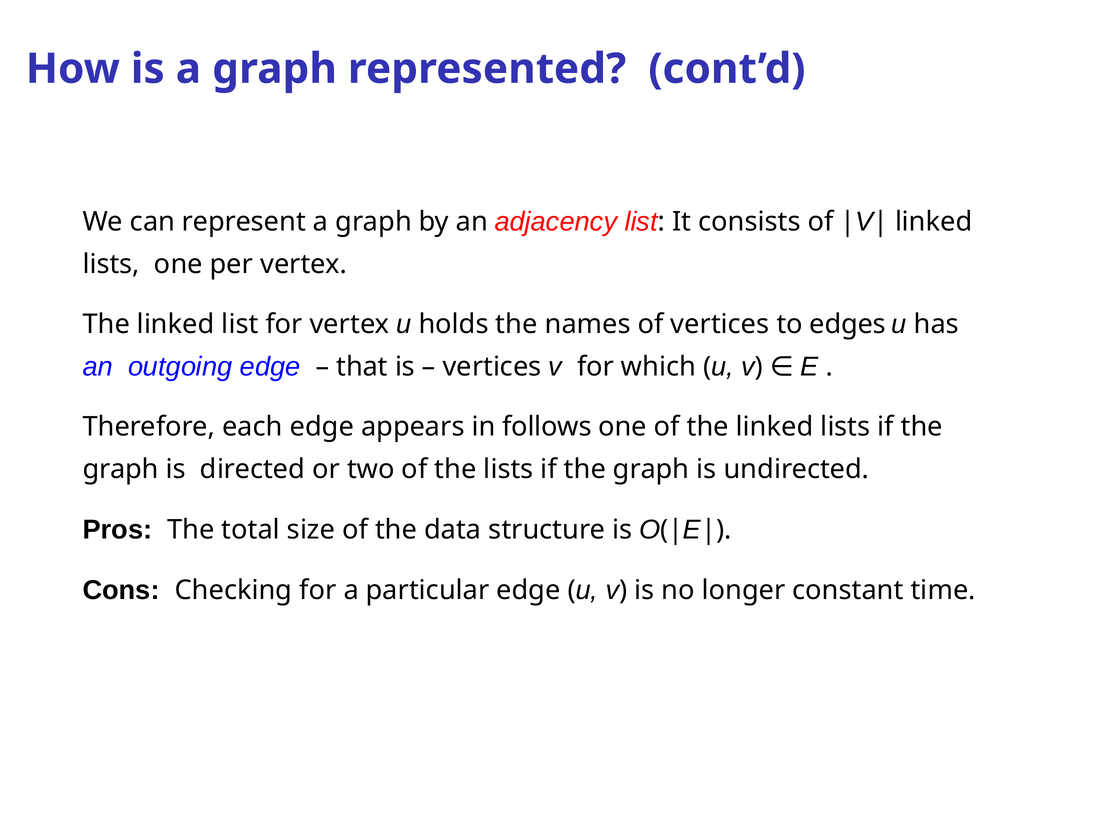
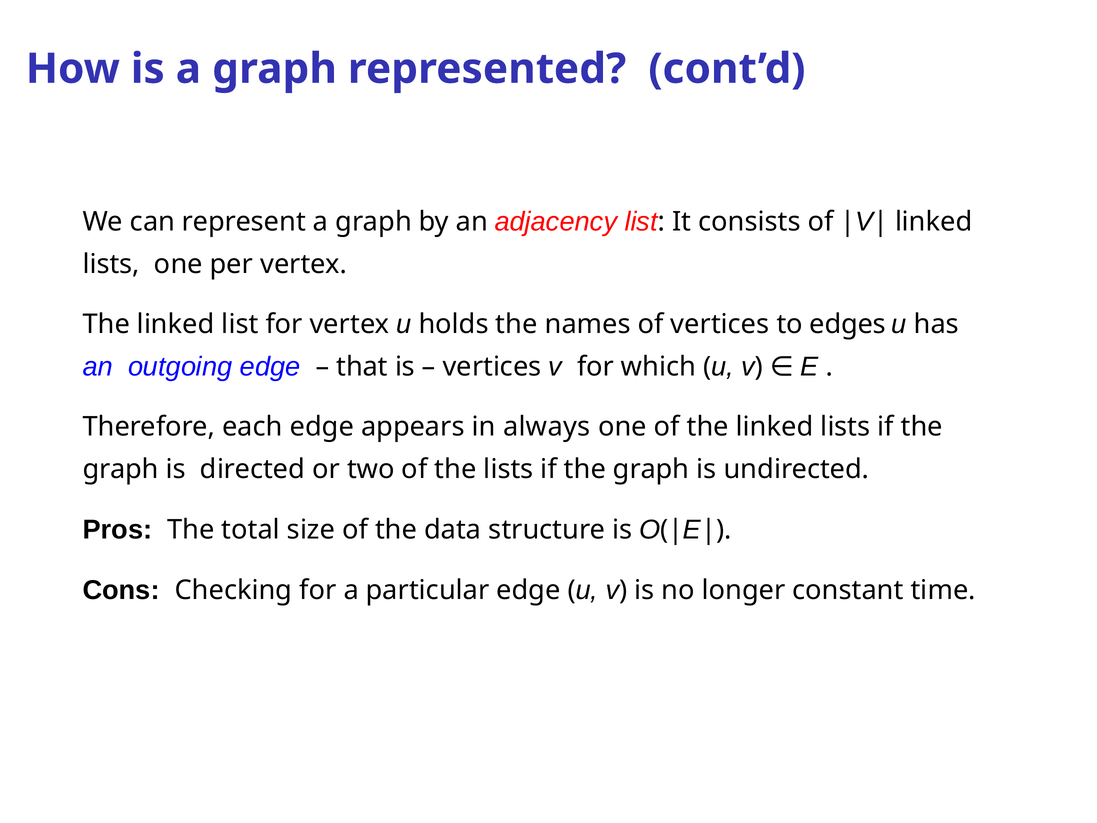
follows: follows -> always (547, 427)
